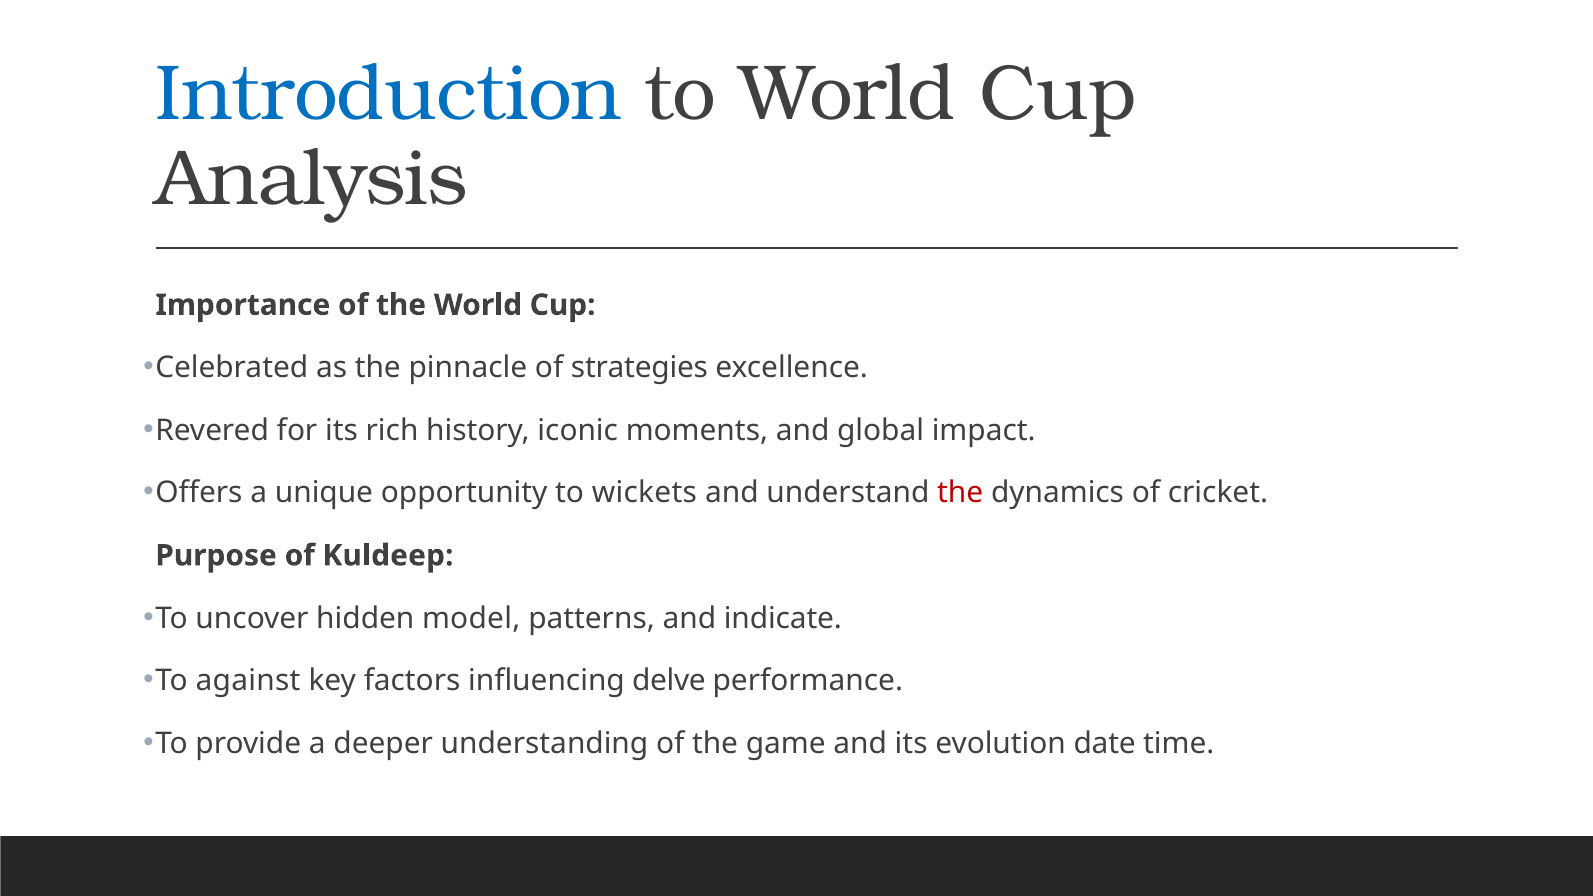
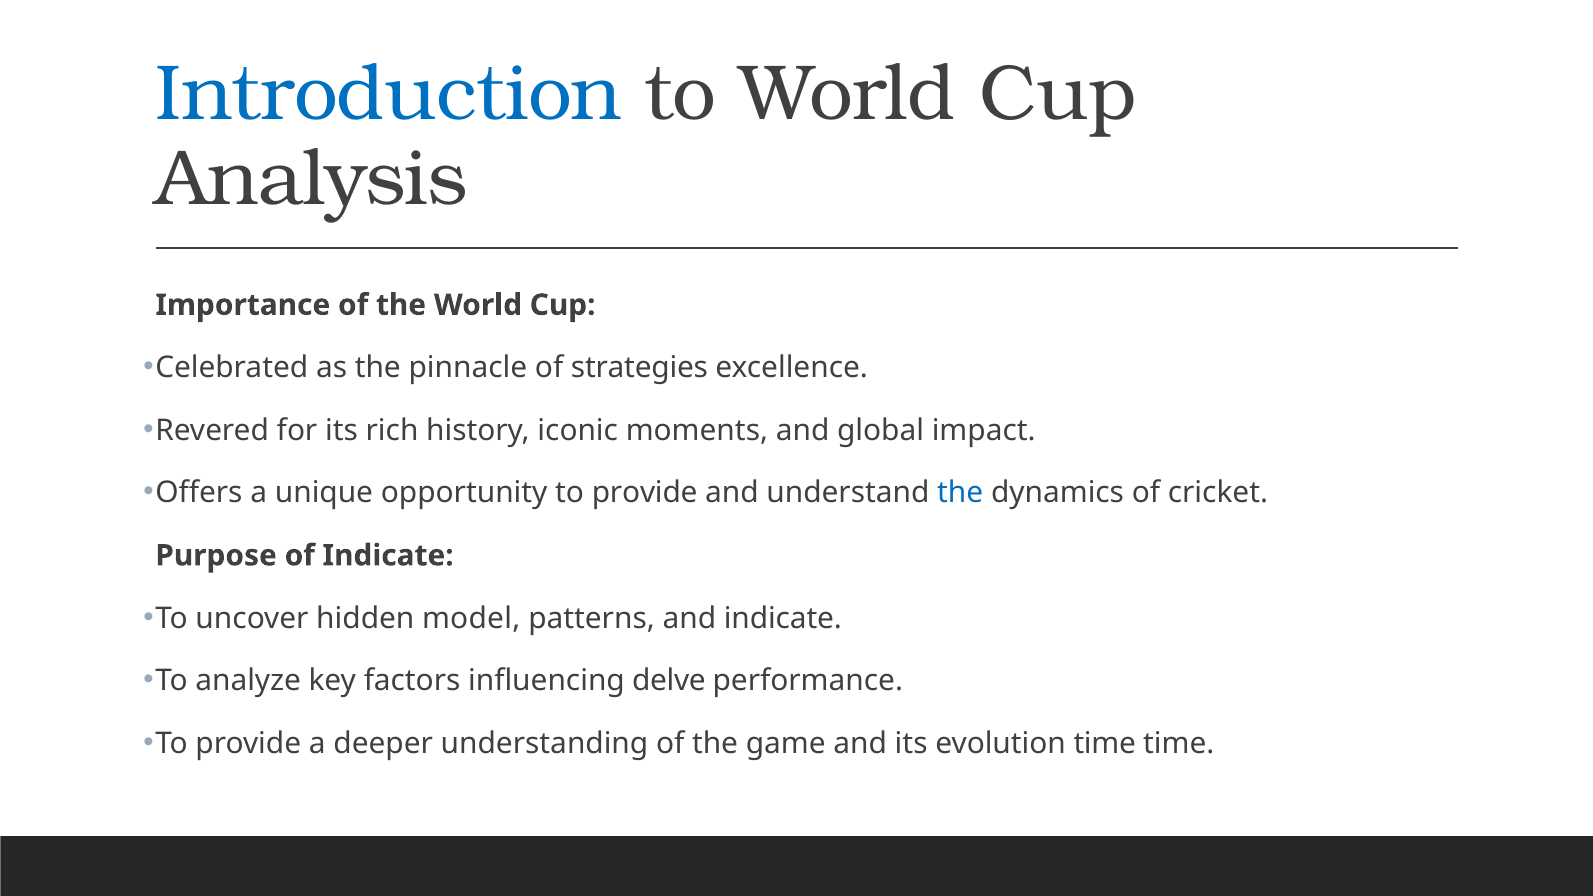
opportunity to wickets: wickets -> provide (645, 493)
the colour: red -> blue (960, 493)
of Kuldeep: Kuldeep -> Indicate (388, 556)
against: against -> analyze (248, 681)
evolution date: date -> time (1105, 744)
